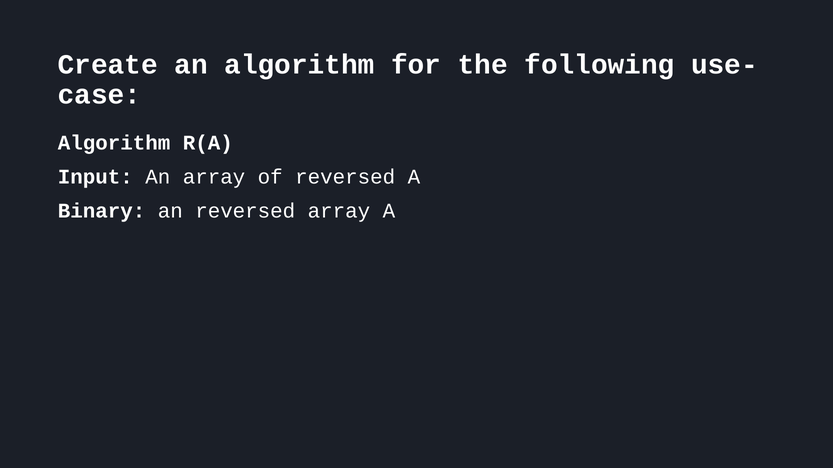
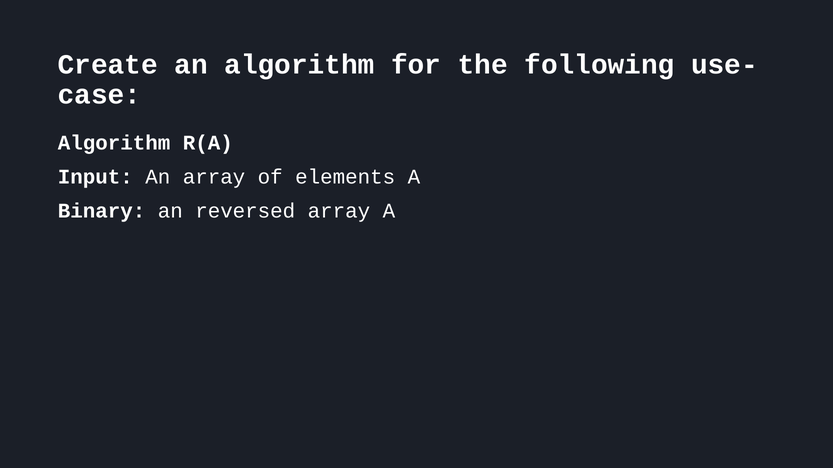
of reversed: reversed -> elements (345, 177)
